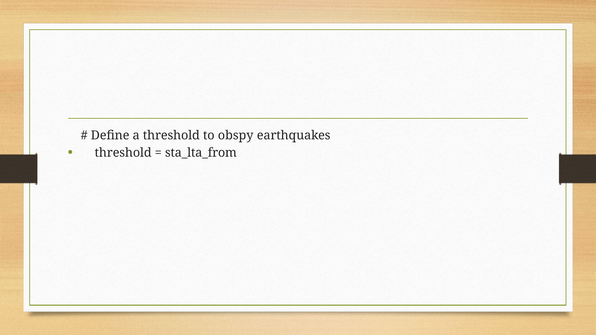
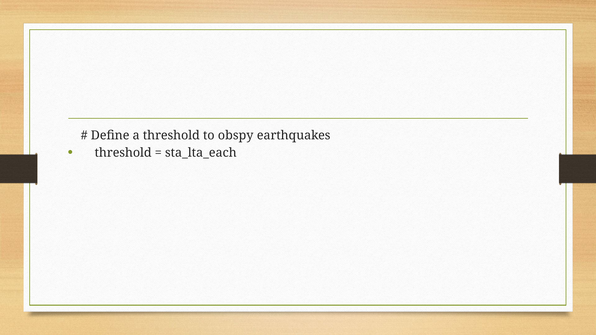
sta_lta_from: sta_lta_from -> sta_lta_each (201, 153)
